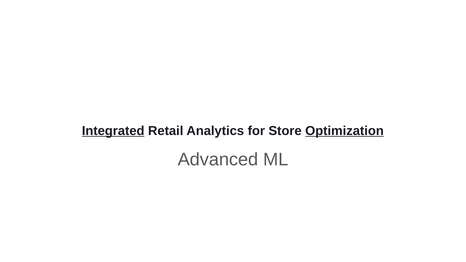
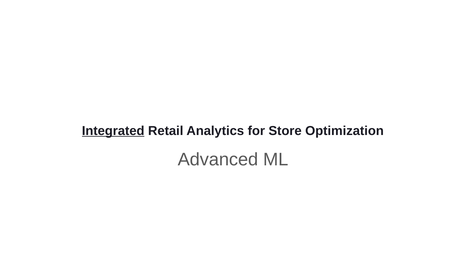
Optimization underline: present -> none (344, 131)
